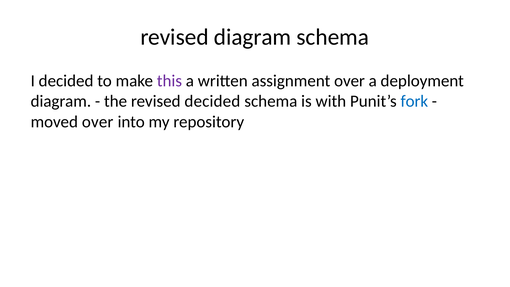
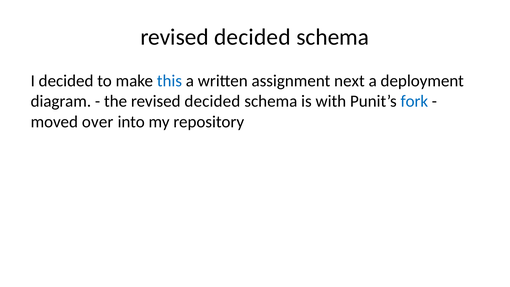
diagram: diagram -> decided (252, 37)
this colour: purple -> blue (169, 81)
assignment over: over -> next (349, 81)
